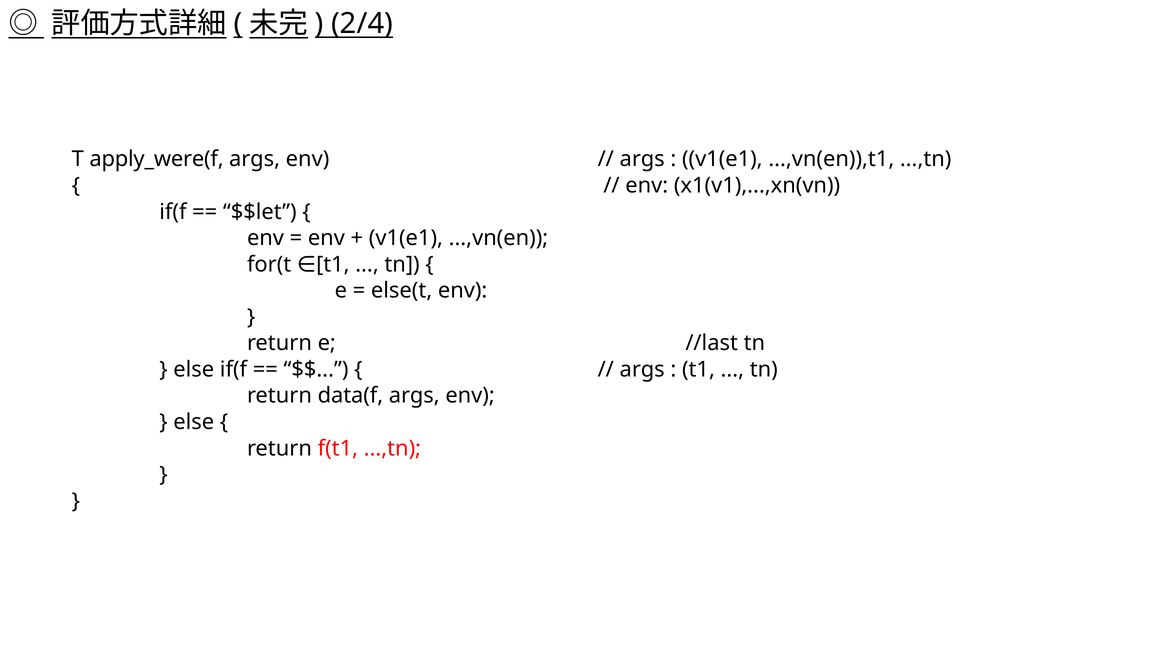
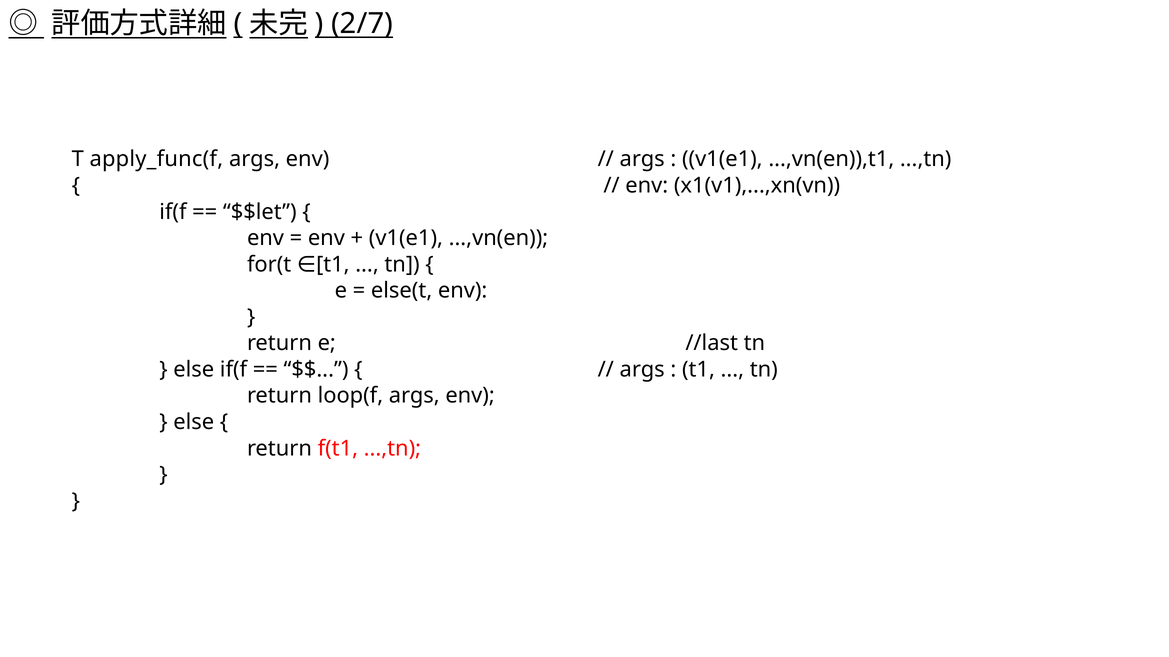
2/4: 2/4 -> 2/7 (362, 24)
apply_were(f: apply_were(f -> apply_func(f (156, 159)
data(f: data(f -> loop(f (350, 396)
